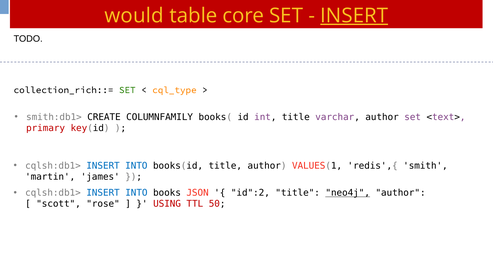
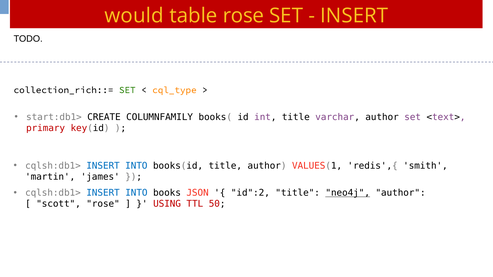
table core: core -> rose (243, 16)
INSERT underline: present -> none (354, 16)
smith:db1>: smith:db1> -> start:db1> (54, 117)
